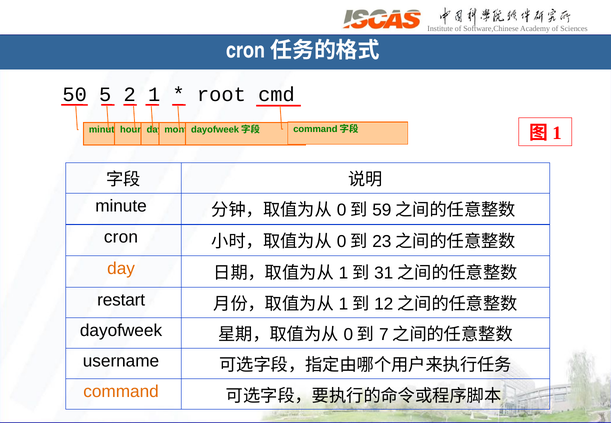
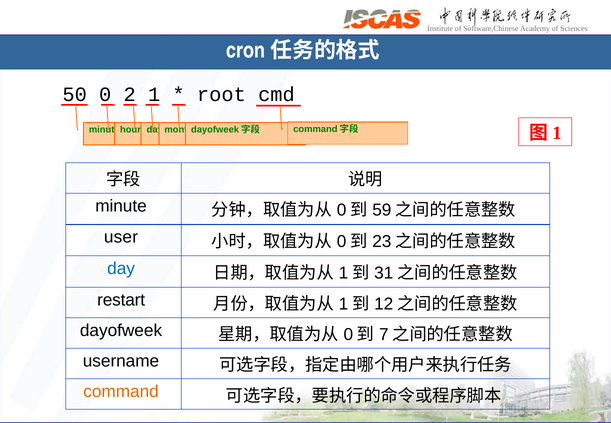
5: 5 -> 0 (105, 95)
cron: cron -> user (121, 237)
day colour: orange -> blue (121, 269)
